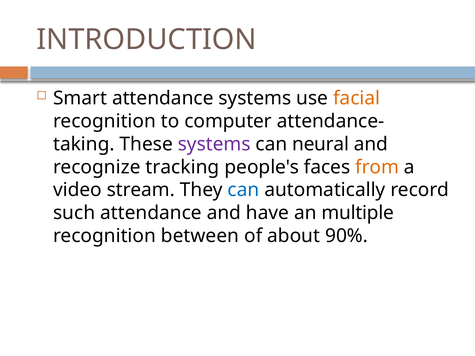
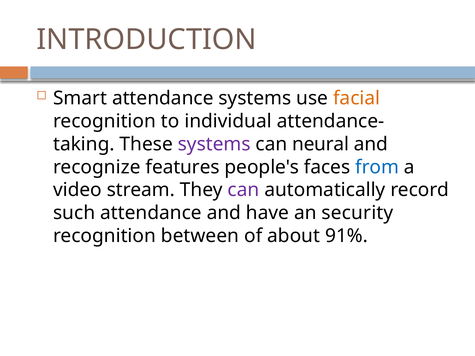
computer: computer -> individual (228, 121)
tracking: tracking -> features (183, 167)
from colour: orange -> blue (377, 167)
can colour: blue -> purple (243, 190)
multiple: multiple -> security (357, 213)
90%: 90% -> 91% (347, 236)
